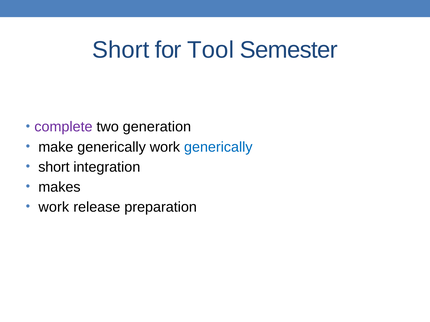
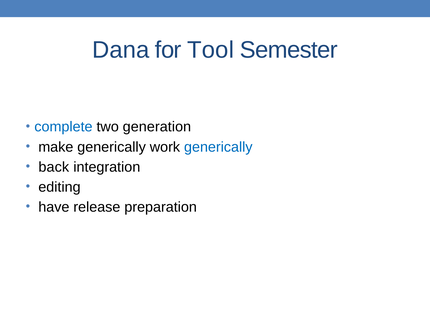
Short: Short -> Dana (121, 50)
complete colour: purple -> blue (63, 127)
short: short -> back (54, 167)
makes: makes -> editing (59, 187)
work: work -> have (54, 207)
